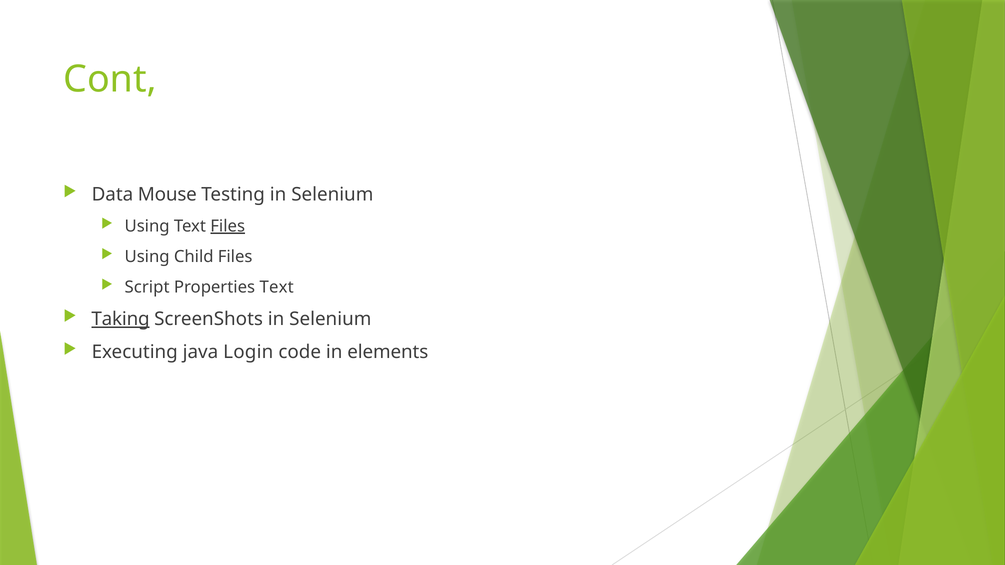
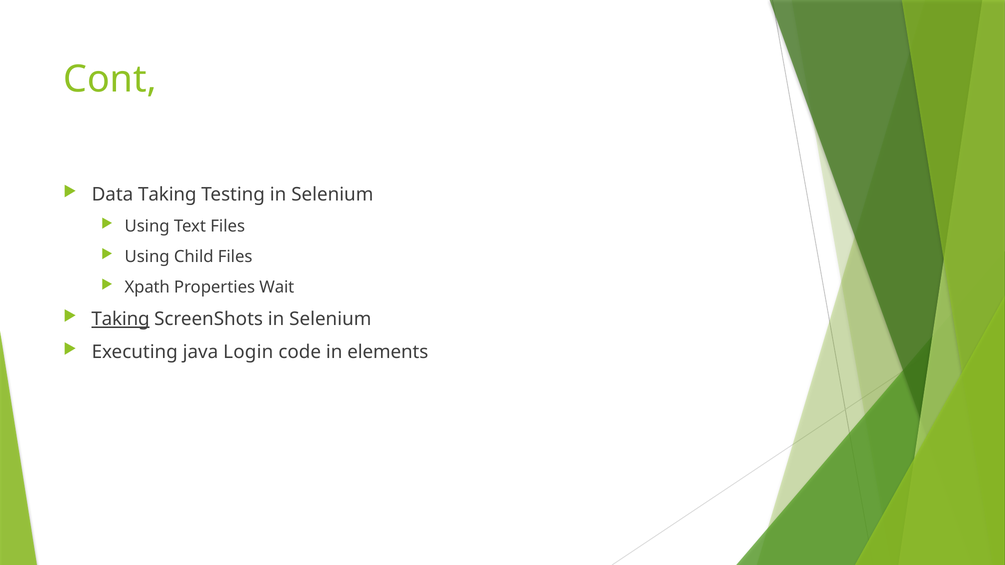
Data Mouse: Mouse -> Taking (167, 195)
Files underline: present -> none (228, 226)
Script: Script -> Xpath (147, 287)
Properties Text: Text -> Wait (277, 287)
